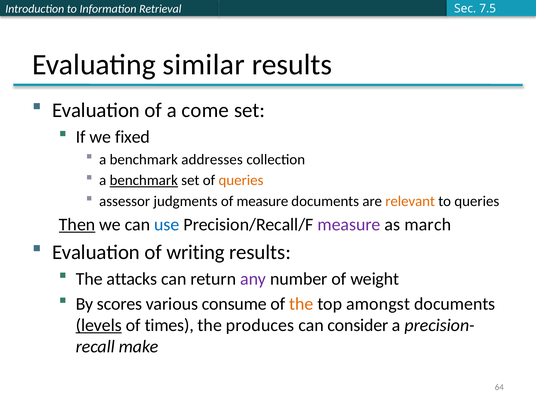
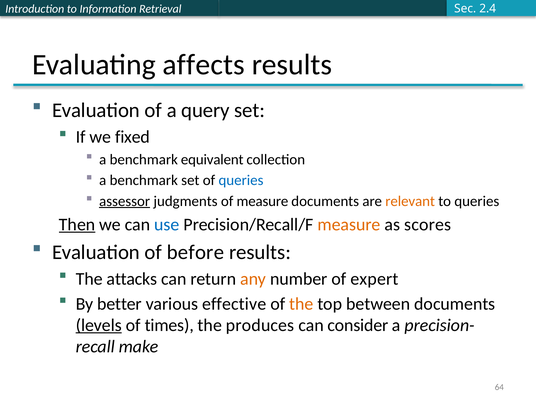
7.5: 7.5 -> 2.4 (488, 9)
similar: similar -> affects (204, 65)
come: come -> query (205, 110)
addresses: addresses -> equivalent (212, 159)
benchmark underline: present -> none (144, 180)
queries colour: orange -> blue (241, 180)
assessor underline: none -> present (125, 201)
measure colour: purple -> orange (349, 225)
march: march -> scores (428, 225)
writing: writing -> before (195, 252)
any colour: purple -> orange (253, 279)
weight: weight -> expert (375, 279)
scores: scores -> better (120, 304)
consume: consume -> effective (234, 304)
amongst: amongst -> between (378, 304)
